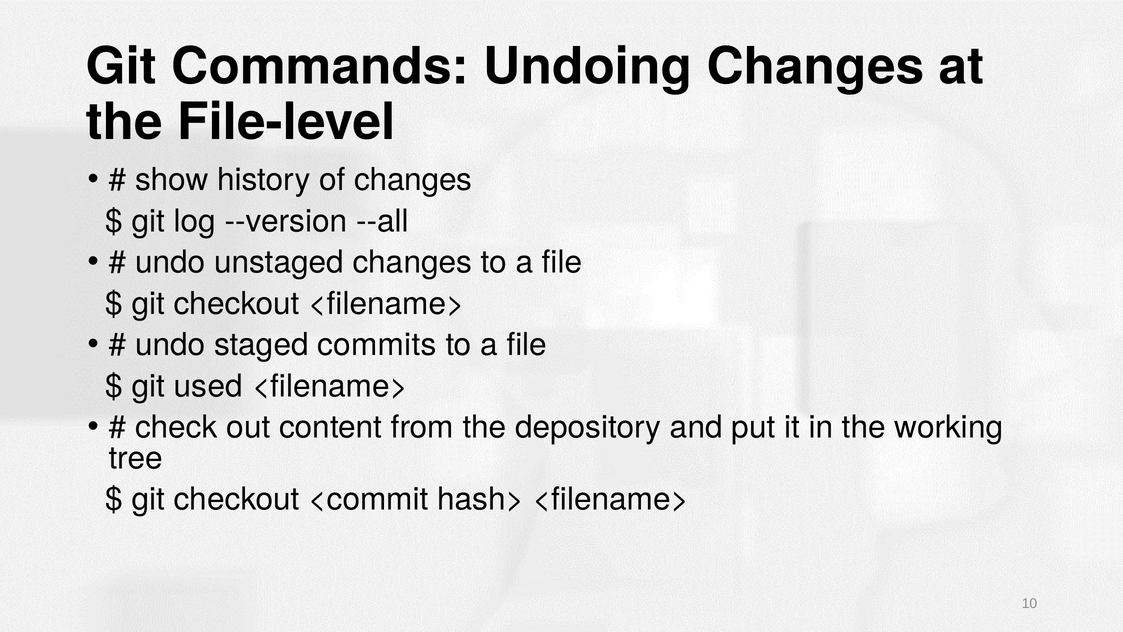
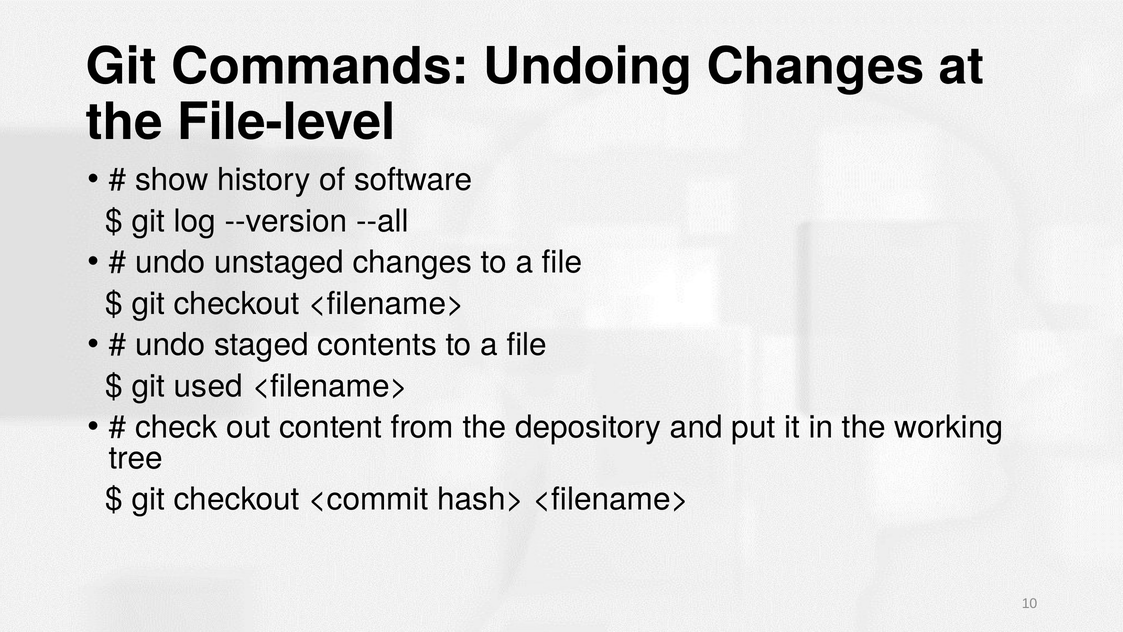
of changes: changes -> software (413, 180)
commits: commits -> contents (377, 345)
